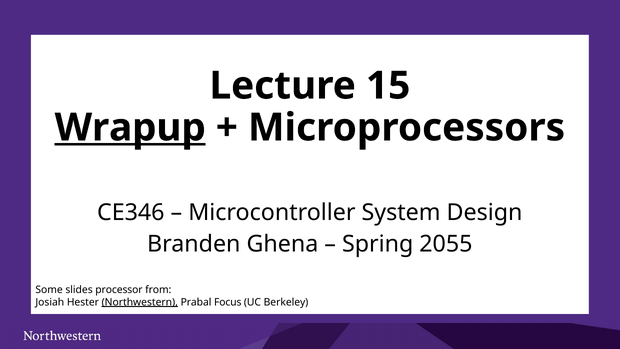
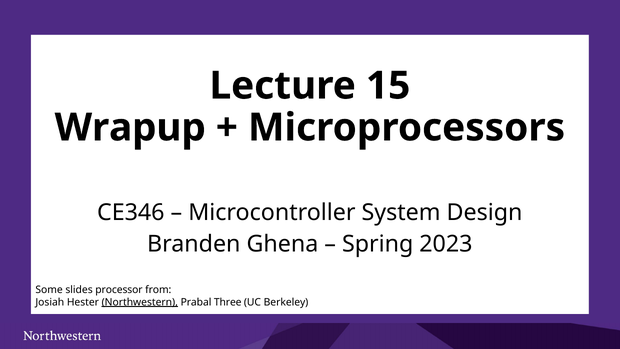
Wrapup underline: present -> none (130, 128)
2055: 2055 -> 2023 (446, 244)
Focus: Focus -> Three (228, 302)
